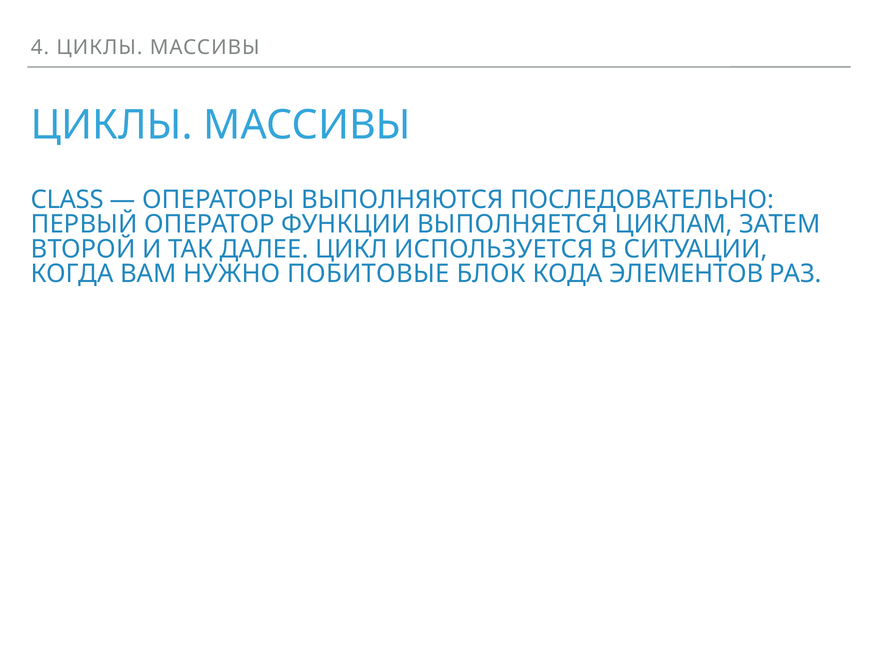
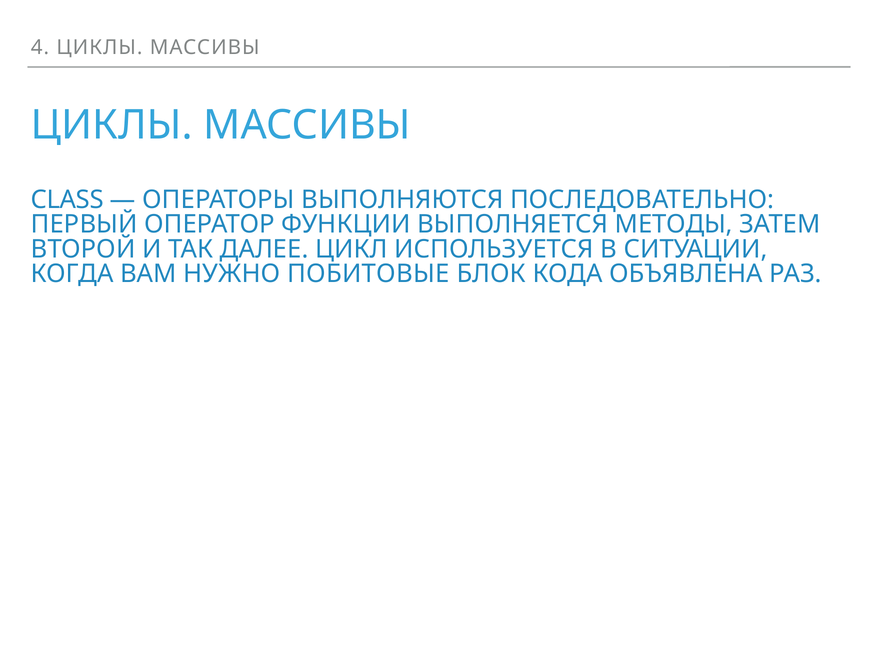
ЦИКЛАМ: ЦИКЛАМ -> МЕТОДЫ (674, 225)
ЭЛЕМЕНТОВ: ЭЛЕМЕНТОВ -> ОБЪЯВЛЕНА (686, 274)
